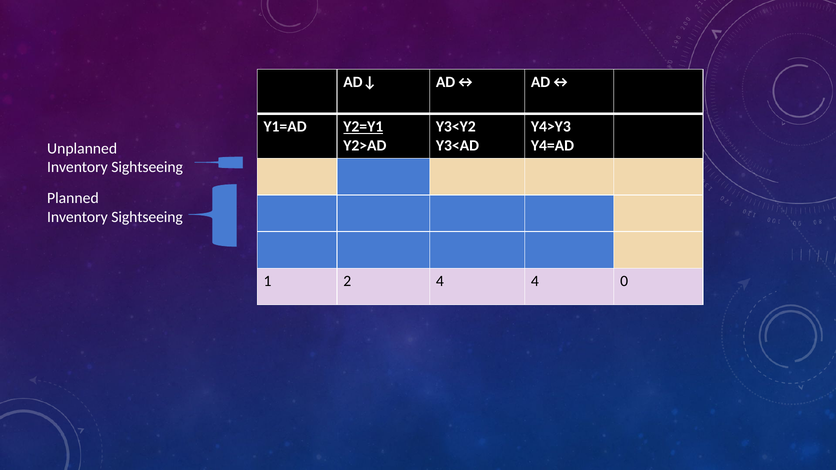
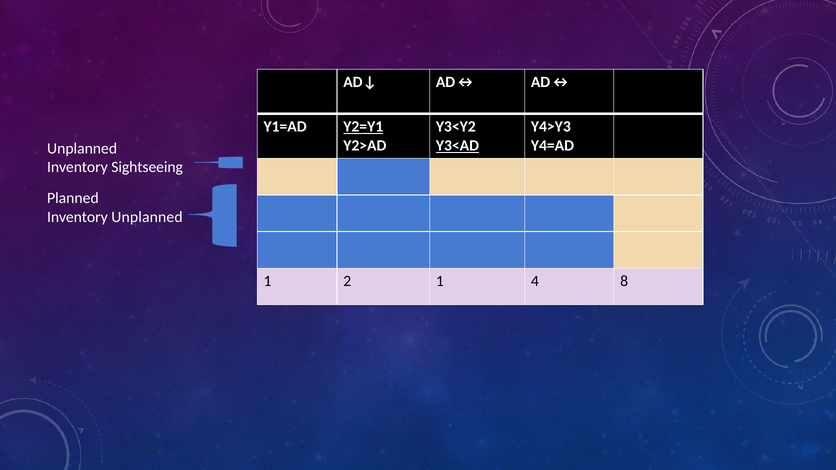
Y3<AD underline: none -> present (457, 146)
Sightseeing: Sightseeing -> Unplanned (147, 217)
2 4: 4 -> 1 (440, 281)
0: 0 -> 8 (624, 281)
